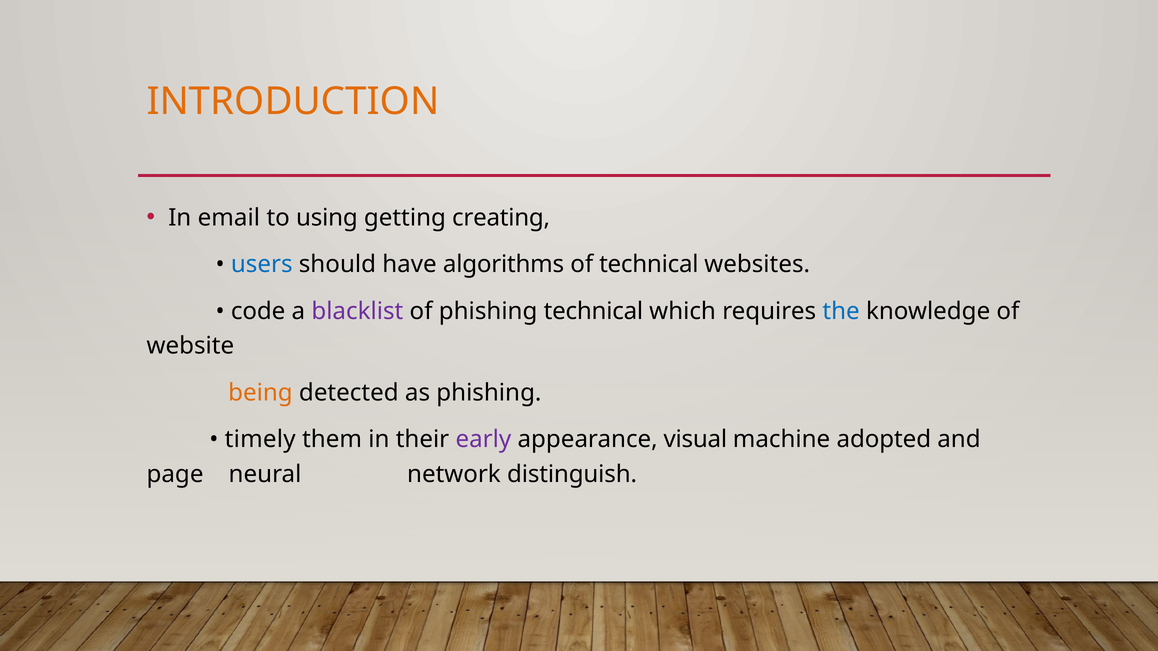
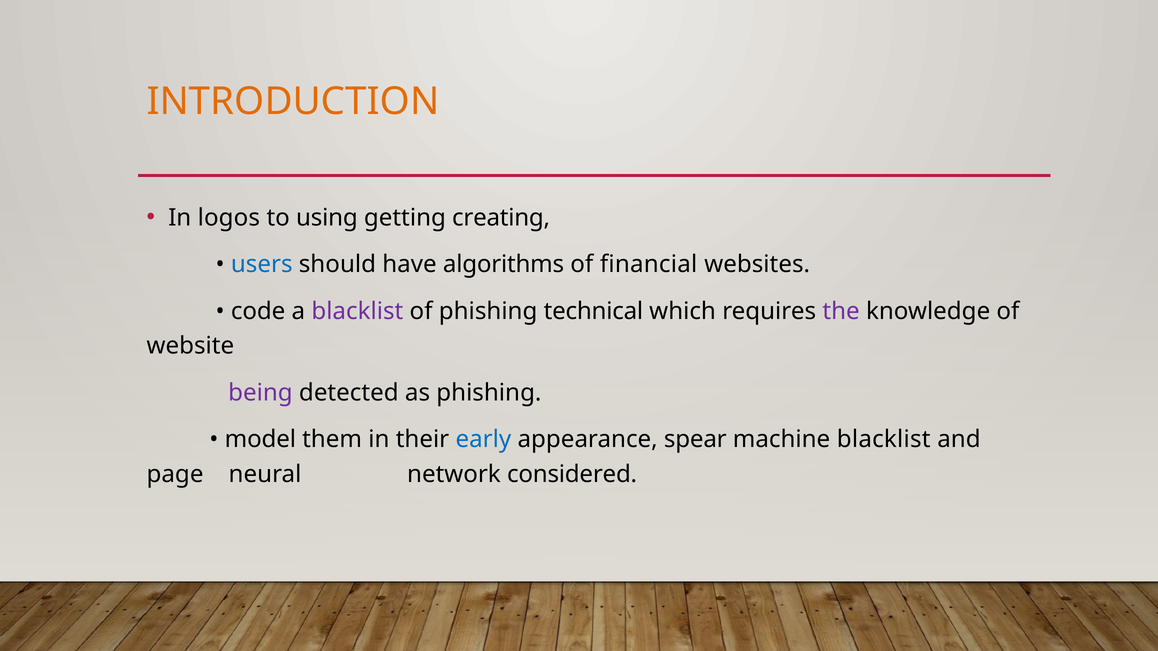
email: email -> logos (229, 218)
of technical: technical -> financial (649, 265)
the colour: blue -> purple (841, 311)
being colour: orange -> purple (260, 393)
timely: timely -> model (260, 440)
early colour: purple -> blue (483, 440)
visual: visual -> spear (695, 440)
machine adopted: adopted -> blacklist (884, 440)
distinguish: distinguish -> considered (572, 474)
